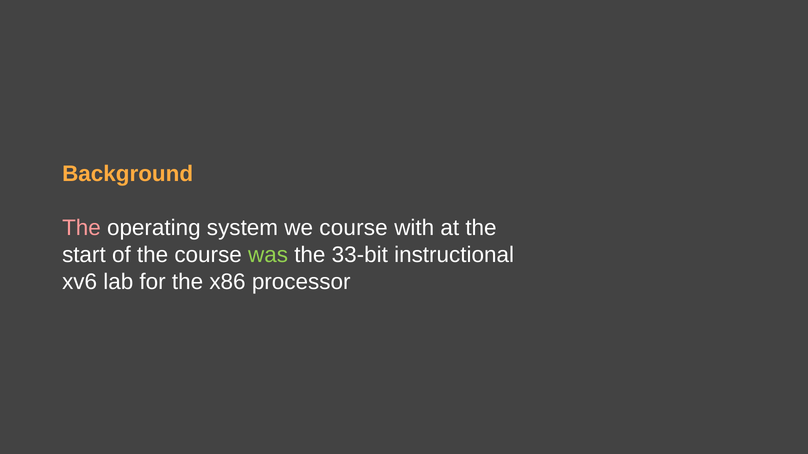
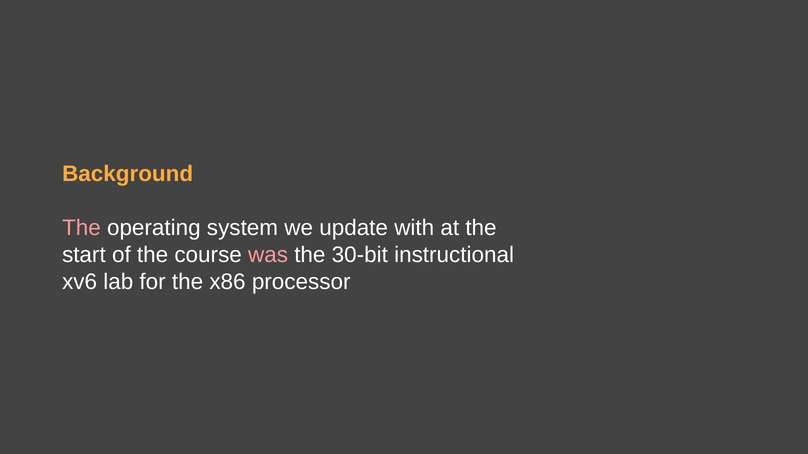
we course: course -> update (354, 228)
was colour: light green -> pink (268, 255)
33-bit: 33-bit -> 30-bit (360, 255)
